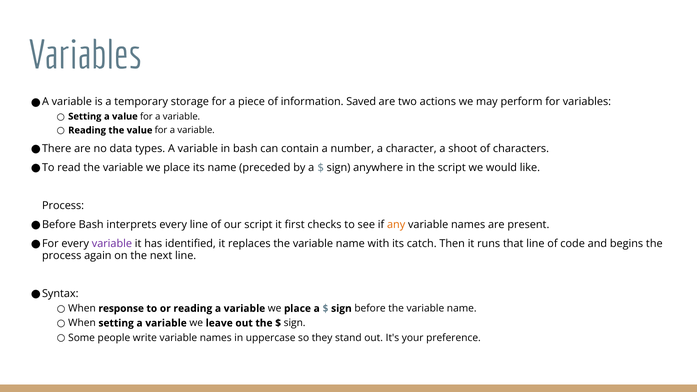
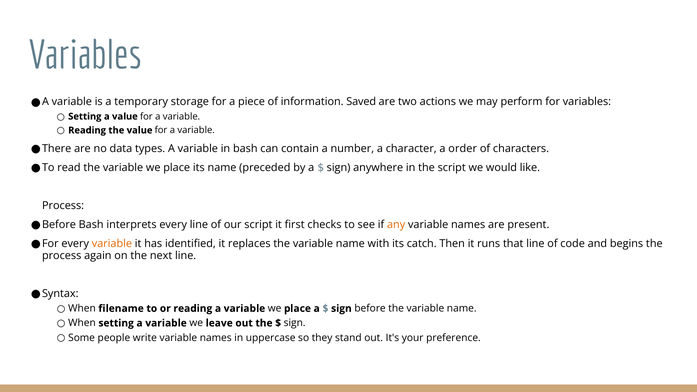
shoot: shoot -> order (463, 149)
variable colour: purple -> orange (112, 244)
response: response -> filename (121, 309)
